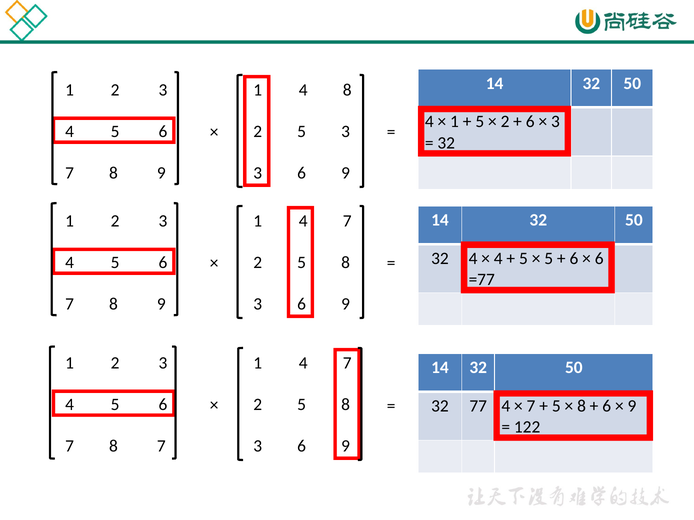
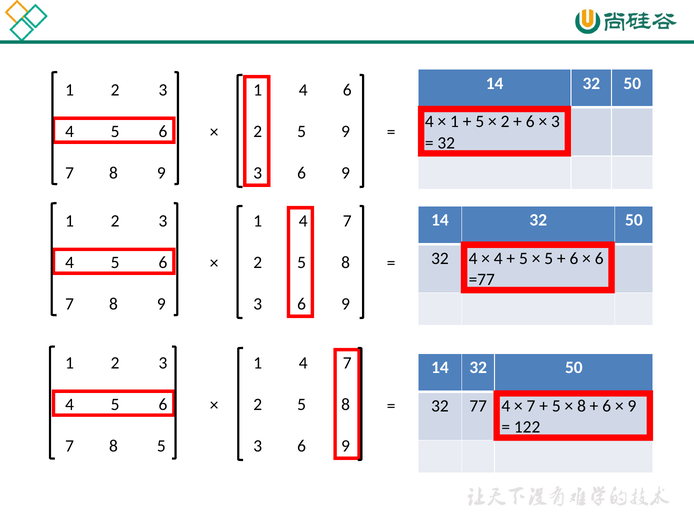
4 8: 8 -> 6 (347, 90)
5 3: 3 -> 9 (346, 132)
8 7: 7 -> 5 (161, 447)
